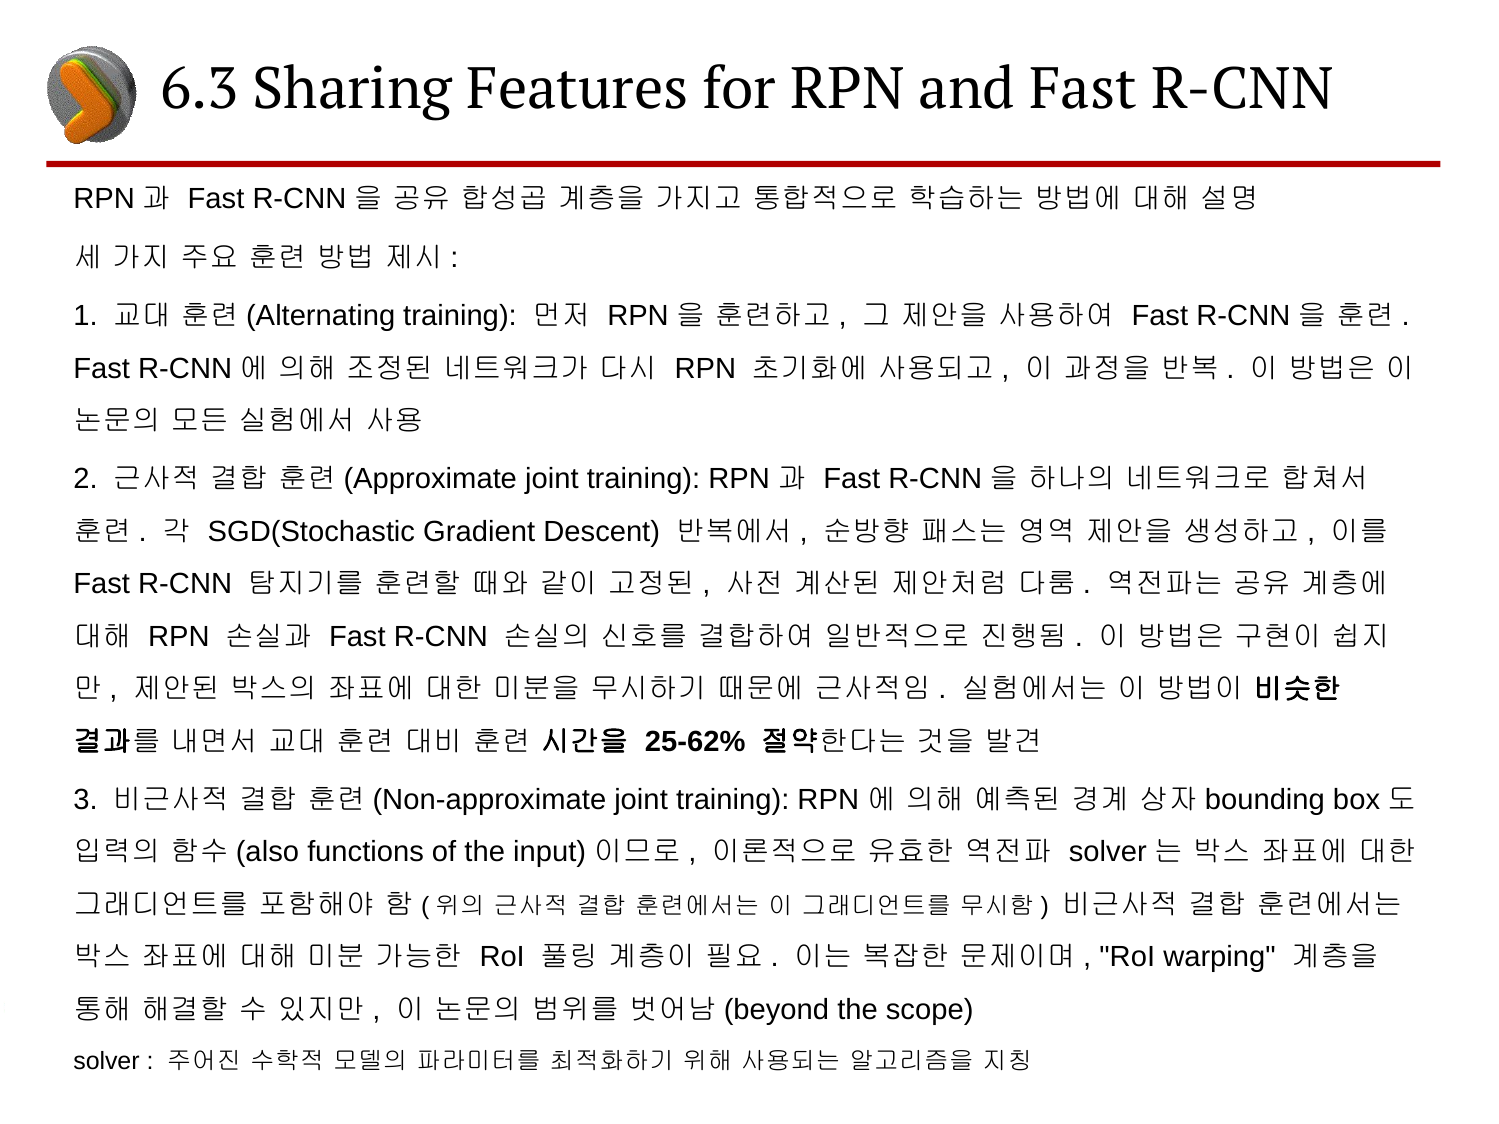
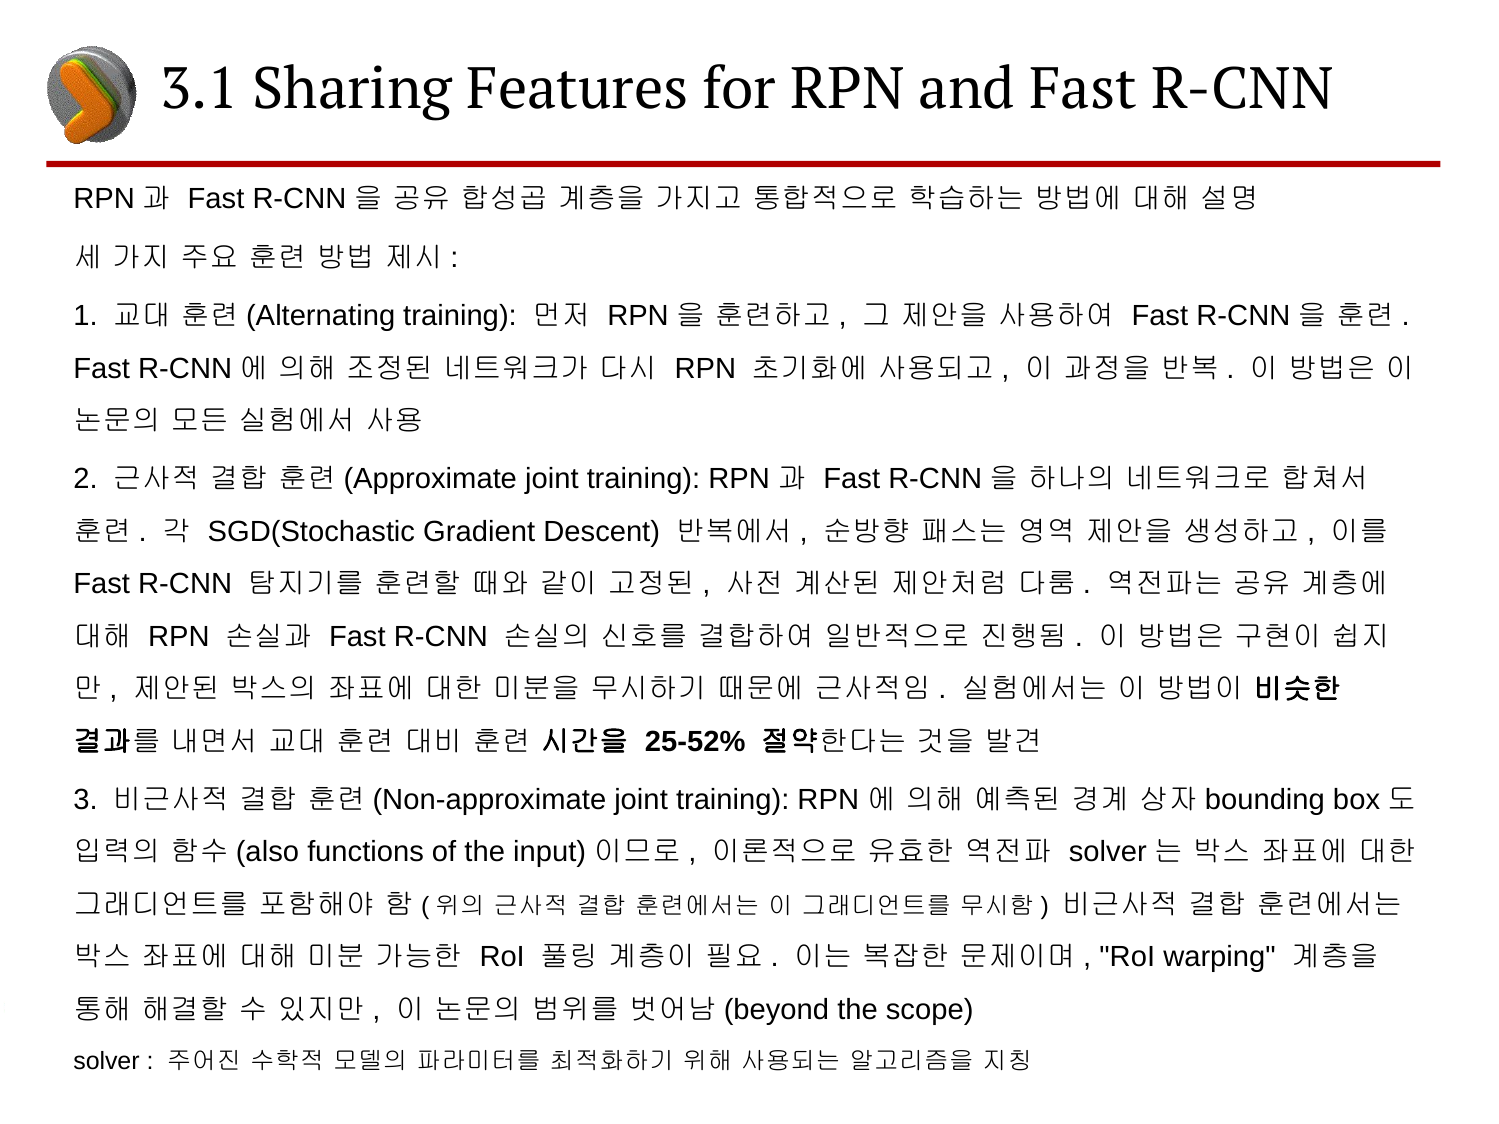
6.3: 6.3 -> 3.1 (200, 89)
25-62%: 25-62% -> 25-52% (695, 742)
